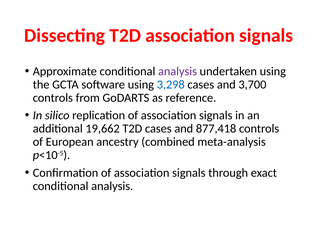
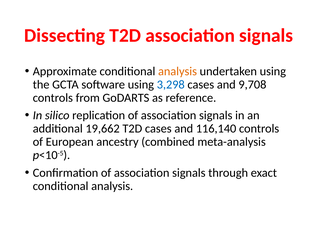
analysis colour: purple -> orange (178, 71)
3,700: 3,700 -> 9,708 (252, 84)
877,418: 877,418 -> 116,140 (216, 129)
